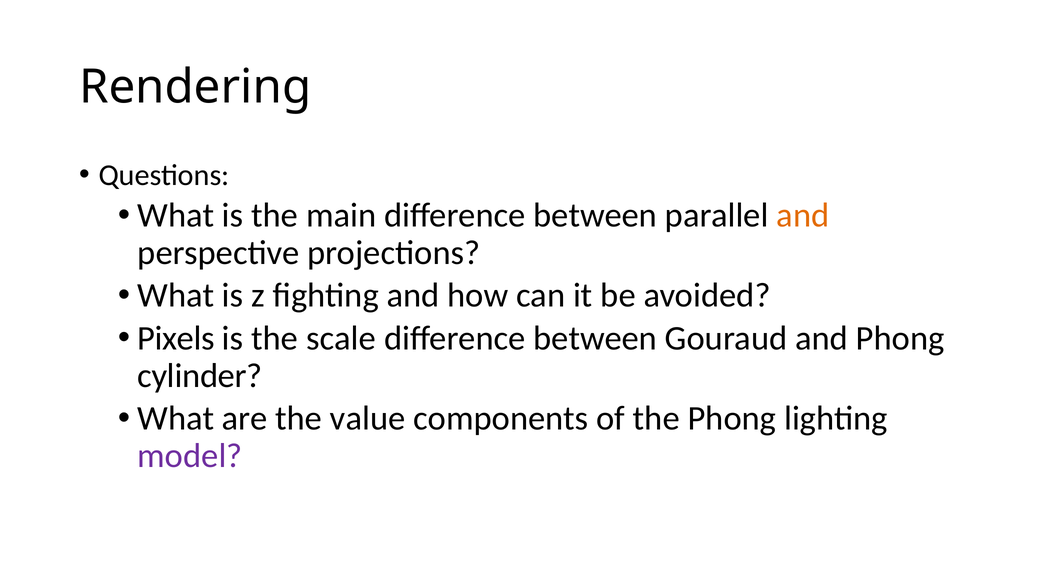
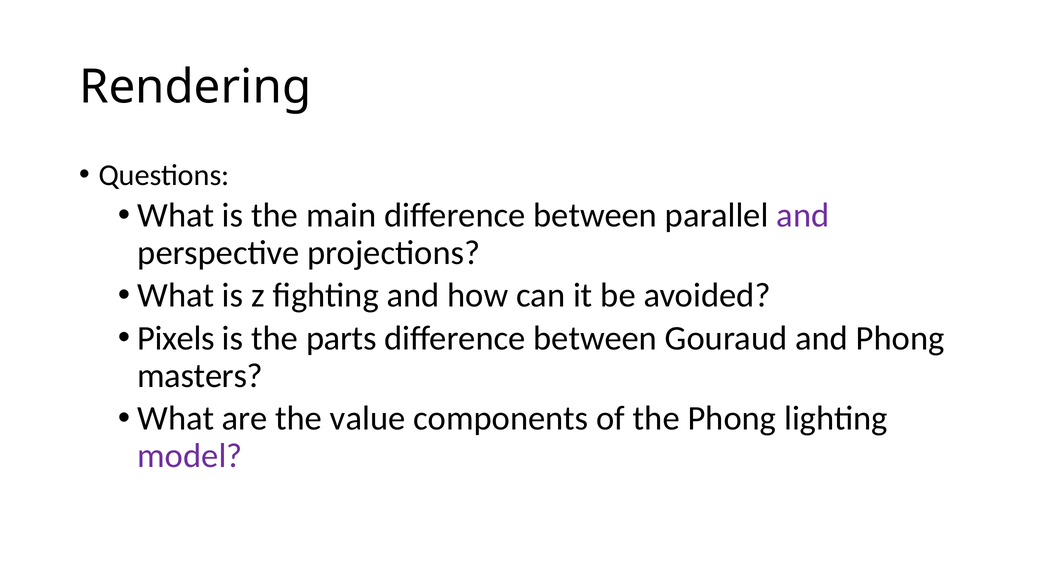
and colour: orange -> purple (803, 216)
scale: scale -> parts (341, 338)
cylinder: cylinder -> masters (200, 376)
